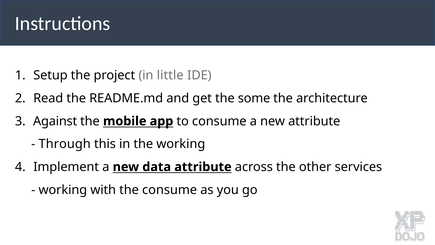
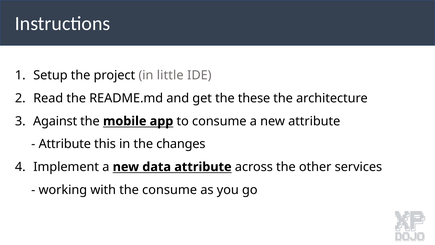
some: some -> these (254, 98)
Through: Through -> Attribute (65, 144)
the working: working -> changes (181, 144)
